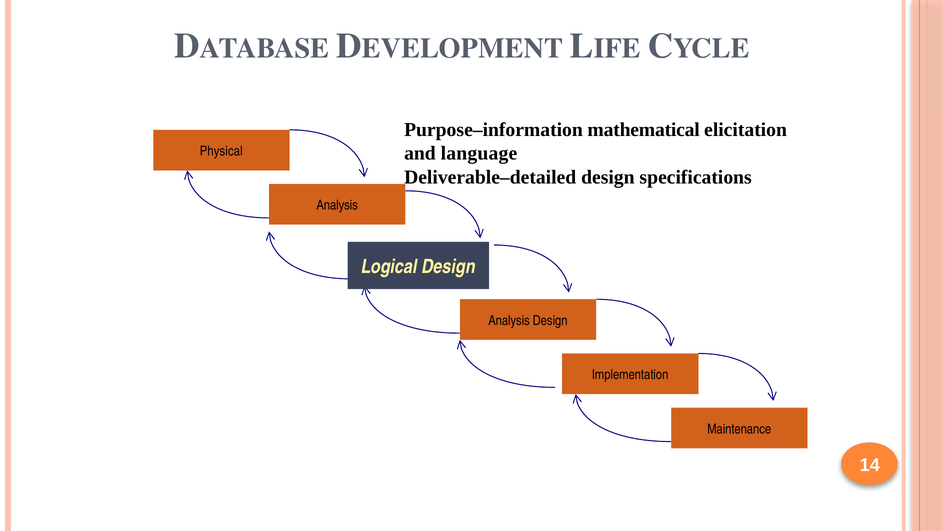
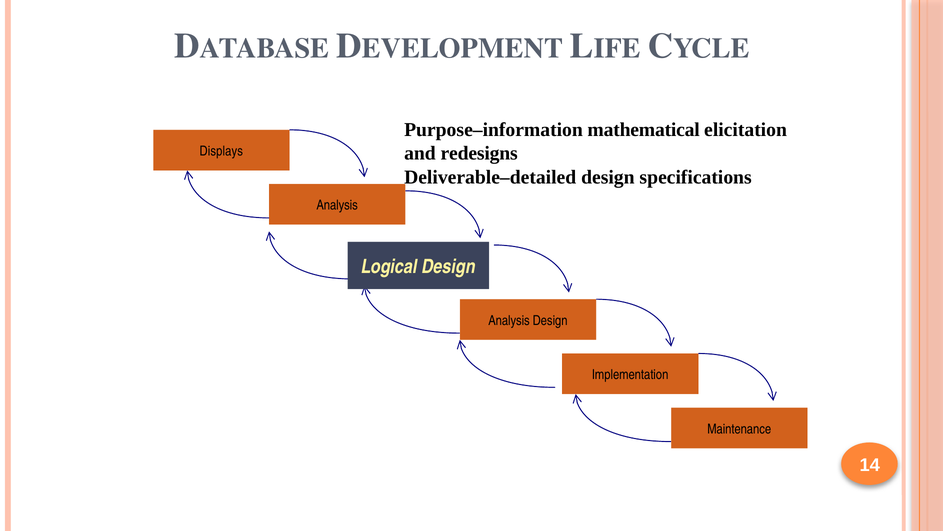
language: language -> redesigns (479, 153)
Physical: Physical -> Displays (221, 151)
